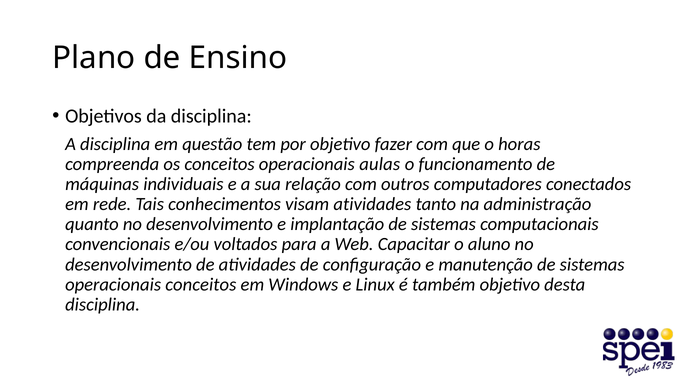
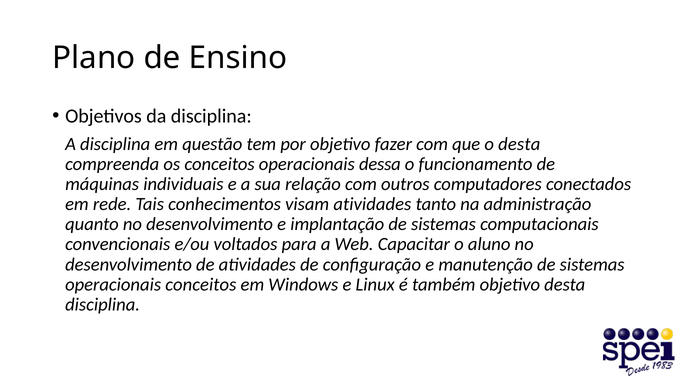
o horas: horas -> desta (519, 144)
aulas: aulas -> dessa (380, 164)
